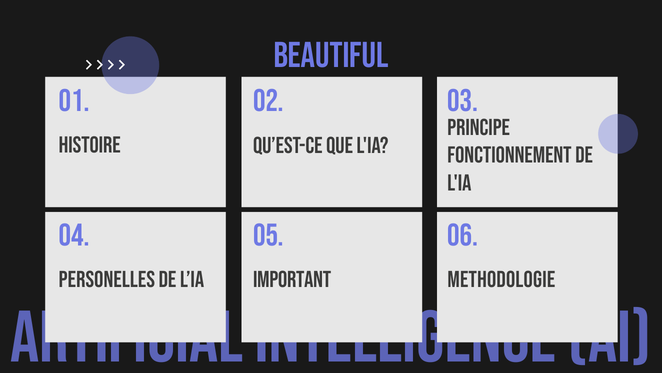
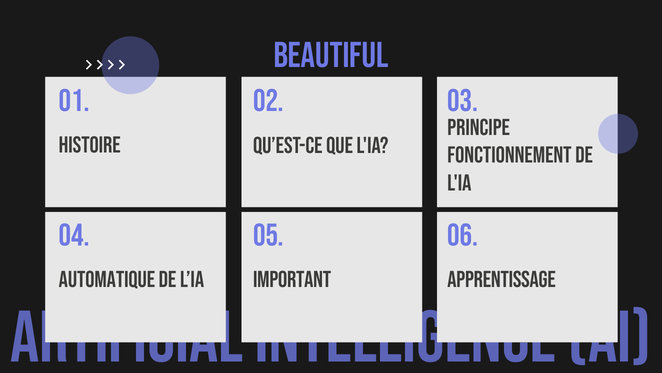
Personelles: Personelles -> Automatique (107, 279)
Methodologie: Methodologie -> Apprentissage (502, 279)
